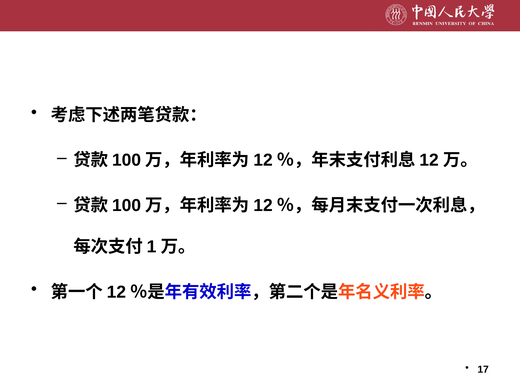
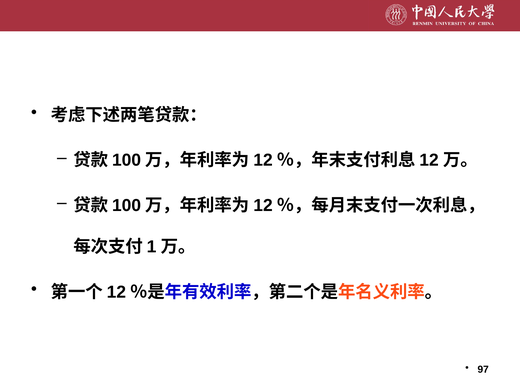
17: 17 -> 97 (483, 369)
